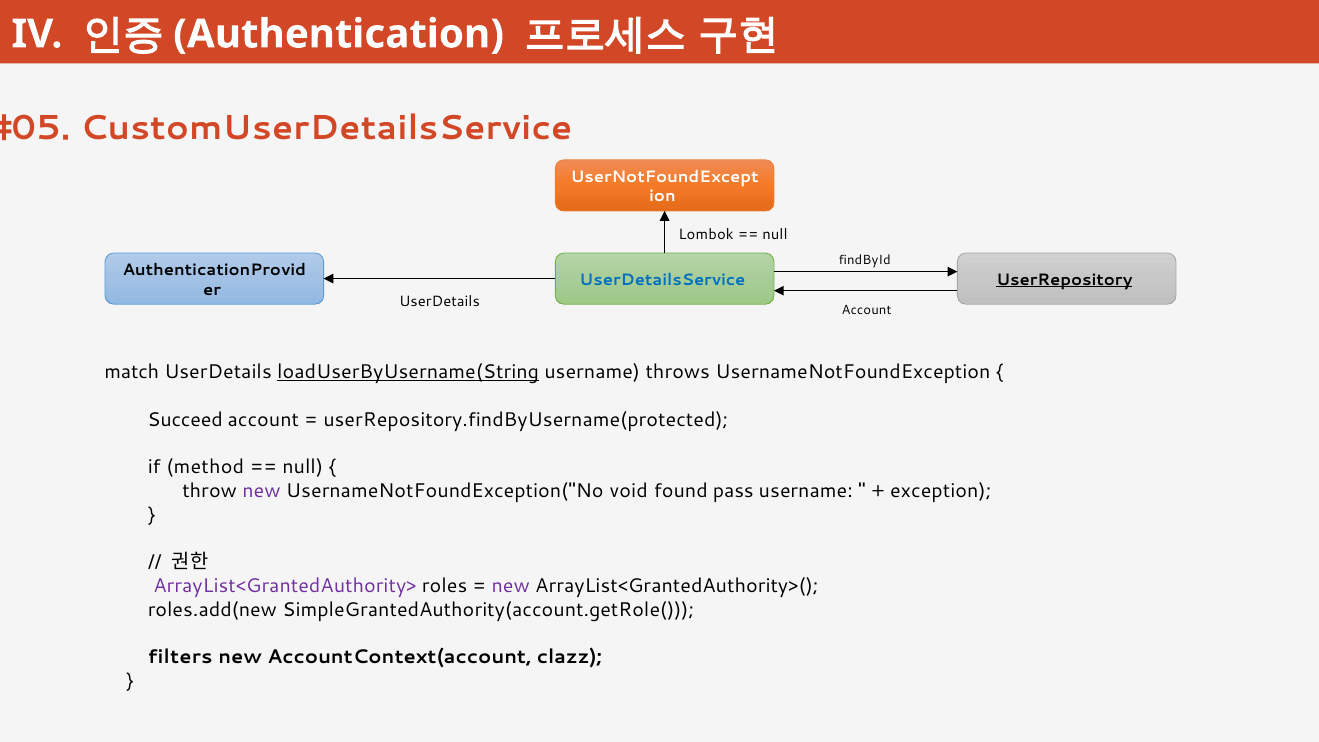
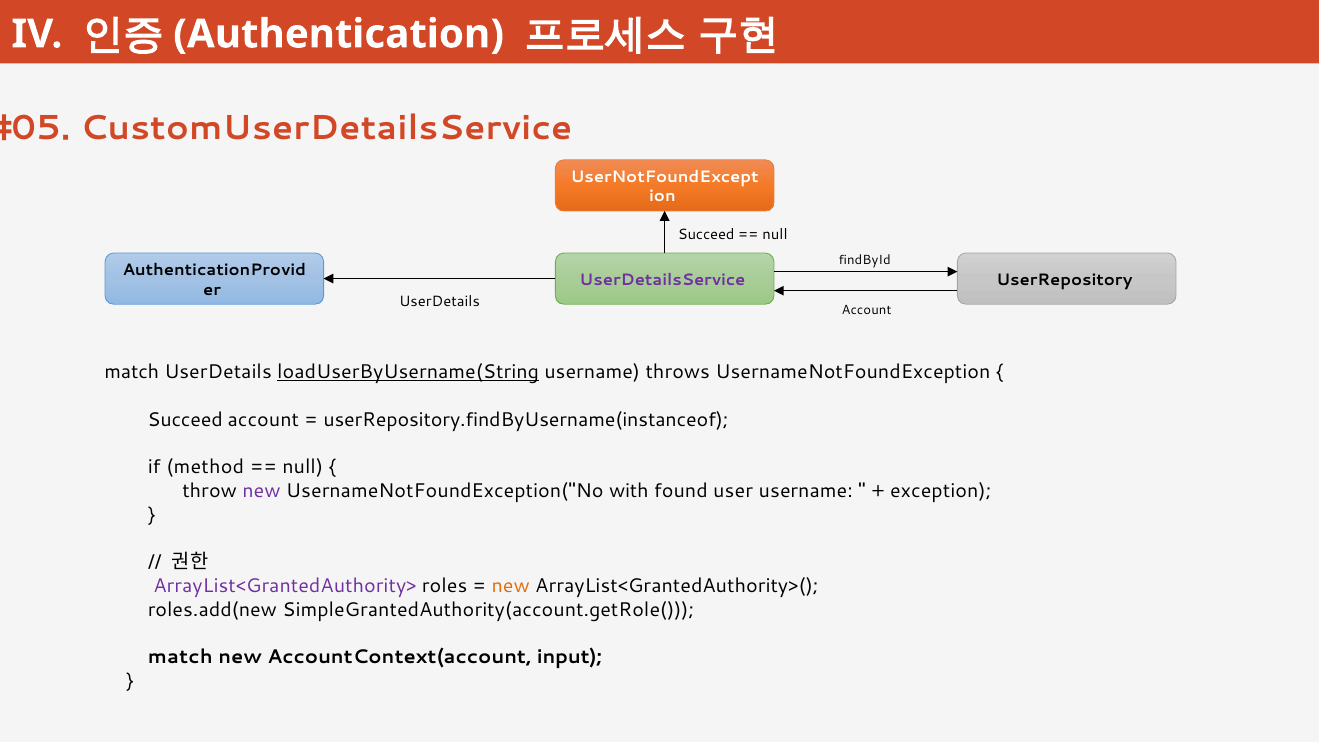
Lombok: Lombok -> Succeed (706, 234)
UserDetailsService colour: blue -> purple (662, 280)
UserRepository underline: present -> none (1064, 280)
userRepository.findByUsername(protected: userRepository.findByUsername(protected -> userRepository.findByUsername(instanceof (526, 420)
void: void -> with (629, 491)
pass: pass -> user (733, 491)
new colour: purple -> orange (511, 586)
filters: filters -> match (180, 657)
clazz: clazz -> input (570, 657)
